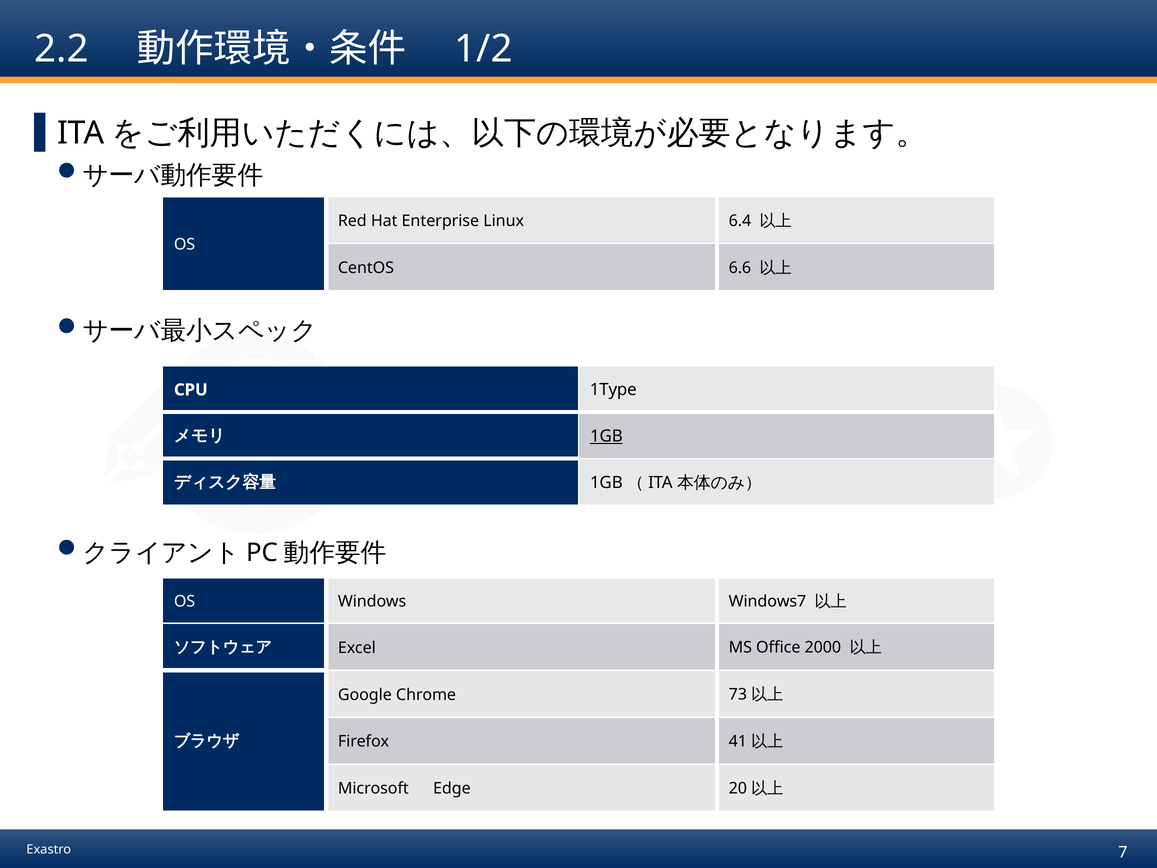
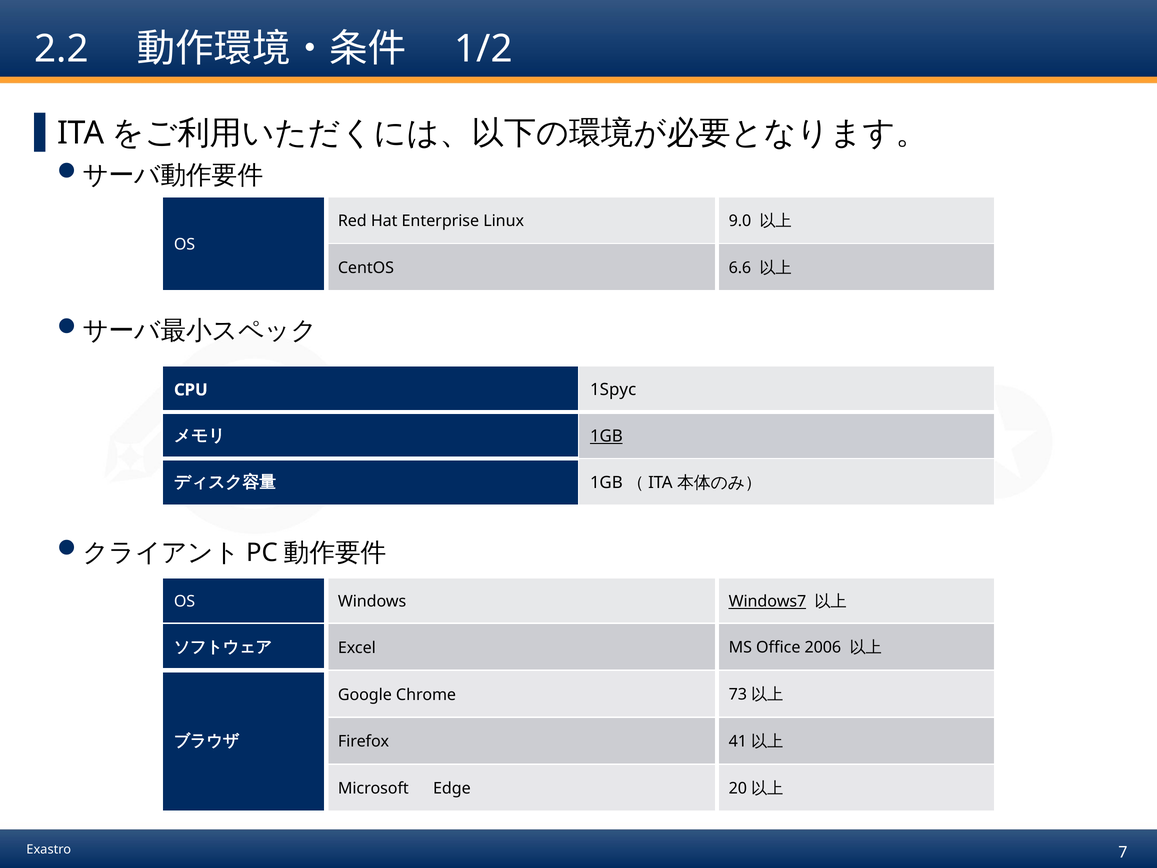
6.4: 6.4 -> 9.0 (740, 221)
1Type: 1Type -> 1Spyc (613, 390)
Windows7 underline: none -> present (767, 601)
2000: 2000 -> 2006 (823, 647)
